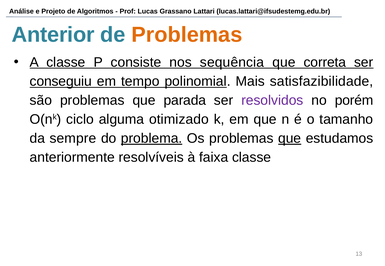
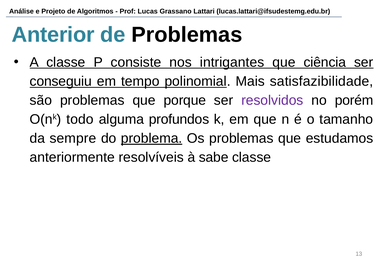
Problemas colour: orange -> black (187, 35)
sequência: sequência -> intrigantes (232, 62)
correta: correta -> ciência (325, 62)
parada: parada -> porque (185, 100)
ciclo: ciclo -> todo (80, 120)
otimizado: otimizado -> profundos (179, 120)
que underline: present -> none (290, 139)
faixa: faixa -> sabe (214, 158)
